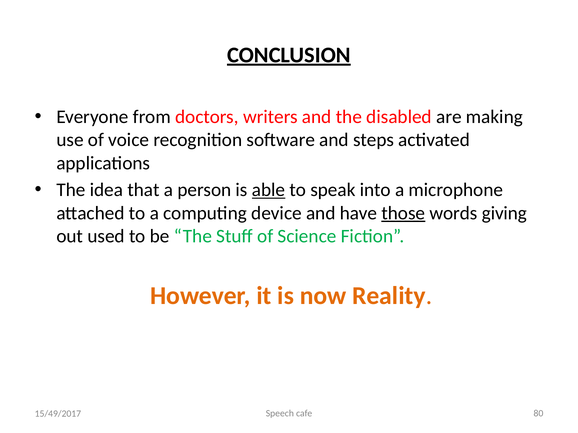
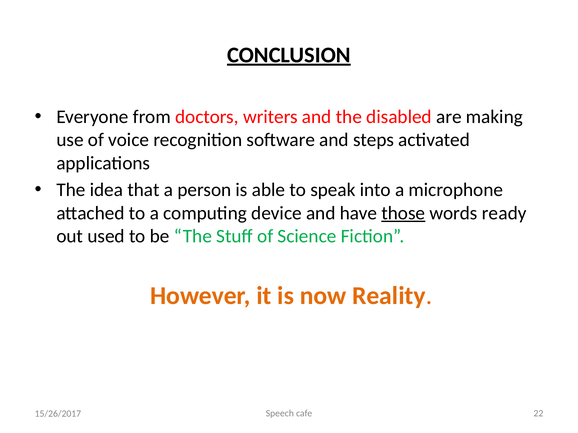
able underline: present -> none (269, 190)
giving: giving -> ready (504, 213)
80: 80 -> 22 (538, 414)
15/49/2017: 15/49/2017 -> 15/26/2017 (58, 414)
